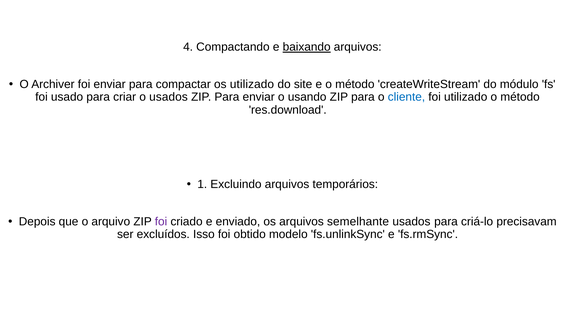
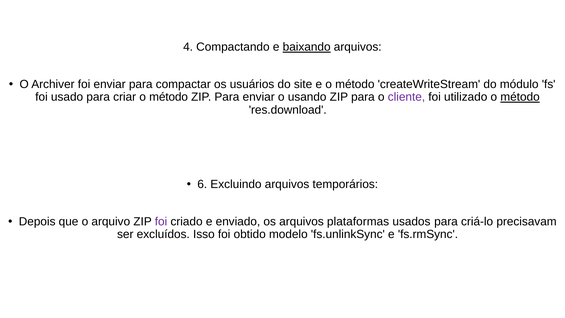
os utilizado: utilizado -> usuários (252, 84)
criar o usados: usados -> método (169, 97)
cliente colour: blue -> purple (406, 97)
método underline: none -> present (520, 97)
1: 1 -> 6 (202, 184)
semelhante: semelhante -> plataformas (358, 221)
